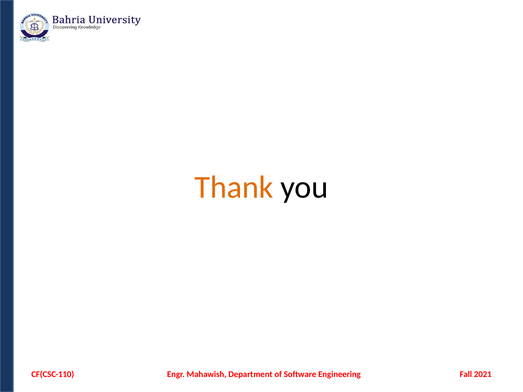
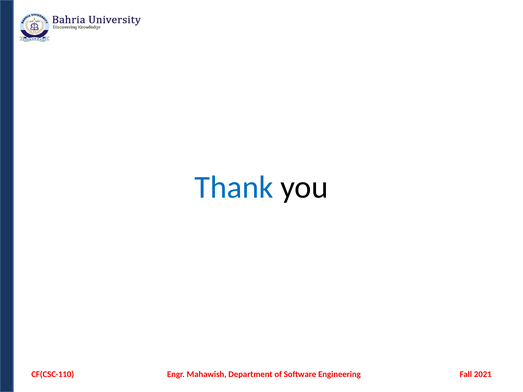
Thank colour: orange -> blue (234, 187)
